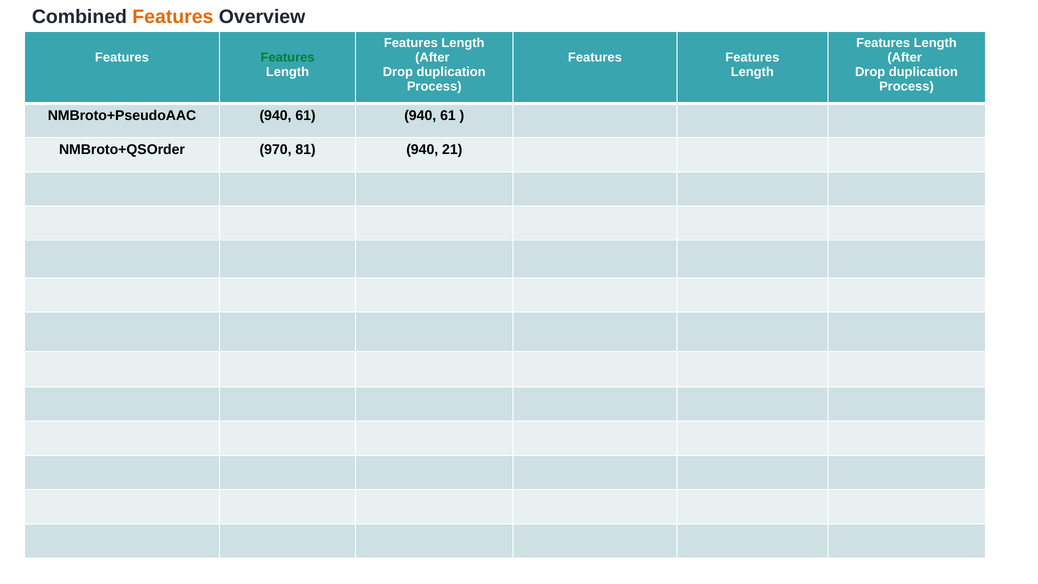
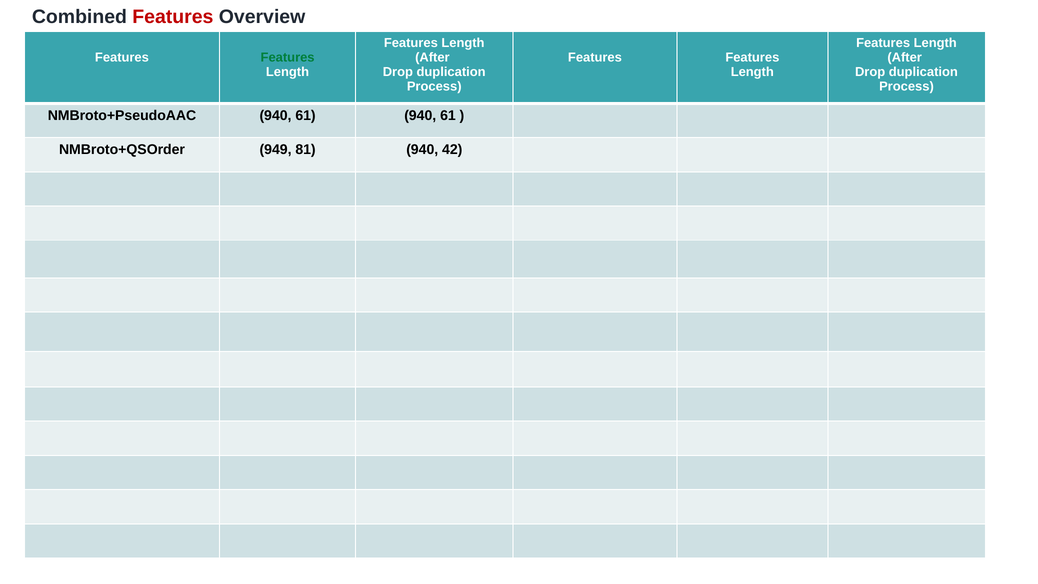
Features colour: orange -> red (173, 17)
970: 970 -> 949 (276, 150)
21: 21 -> 42 (452, 150)
